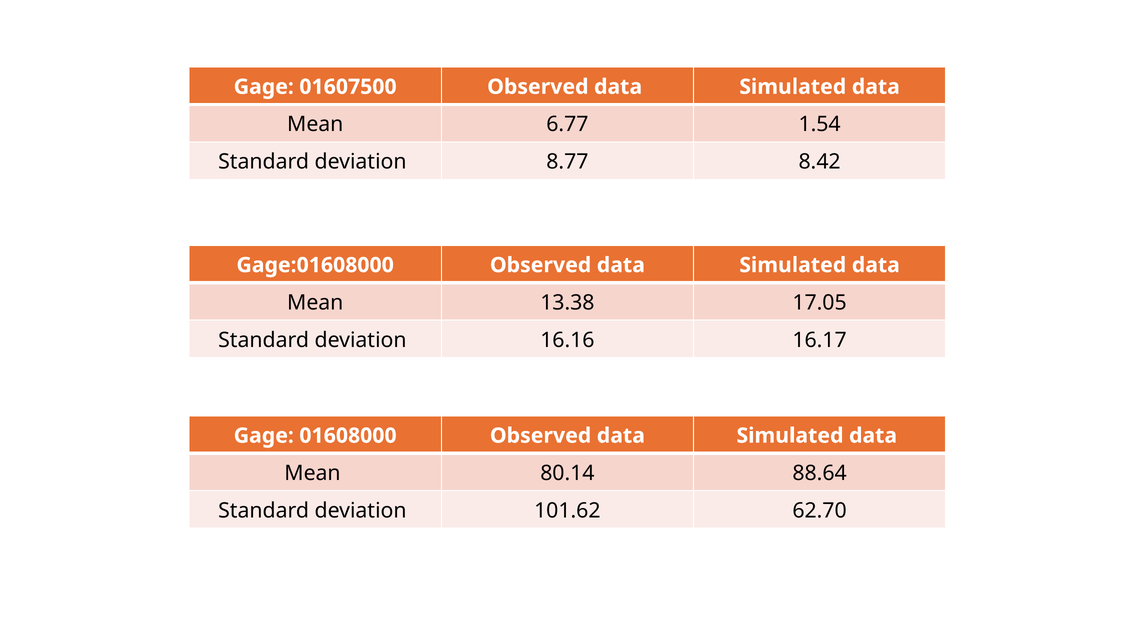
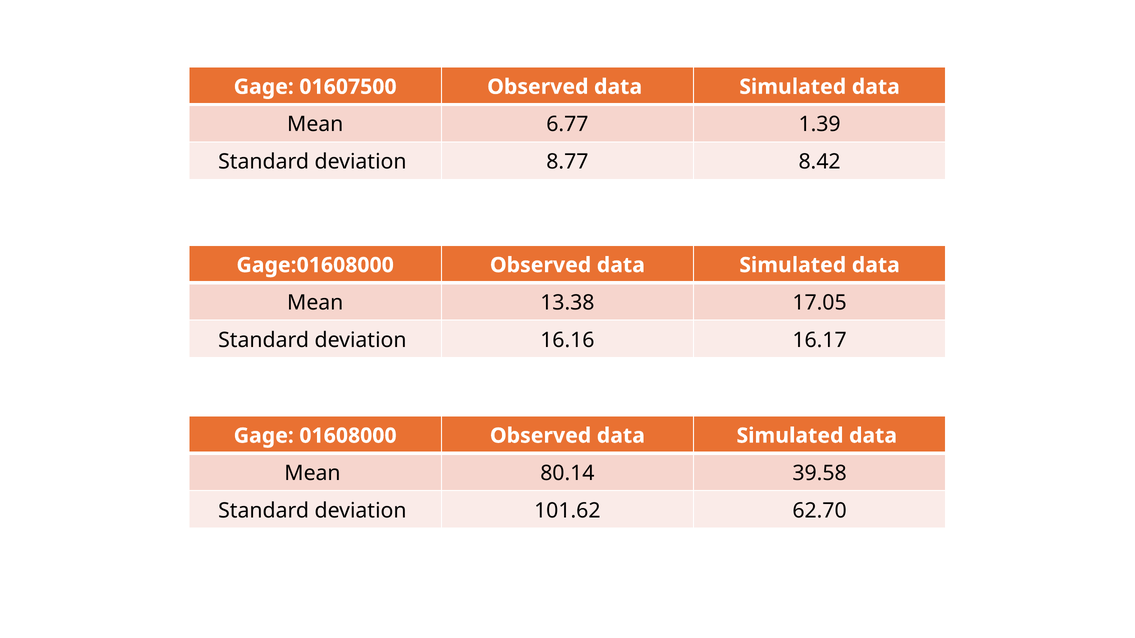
1.54: 1.54 -> 1.39 (820, 124)
88.64: 88.64 -> 39.58 (820, 473)
